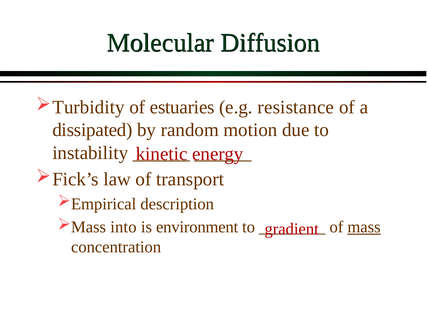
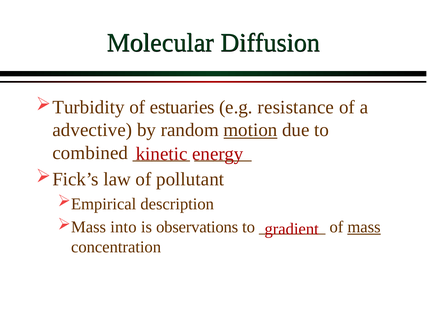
dissipated: dissipated -> advective (92, 130)
motion underline: none -> present (250, 130)
instability: instability -> combined (90, 153)
transport: transport -> pollutant (190, 180)
environment: environment -> observations (197, 227)
